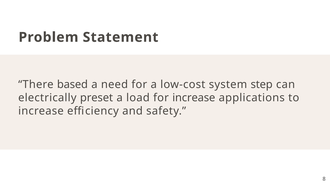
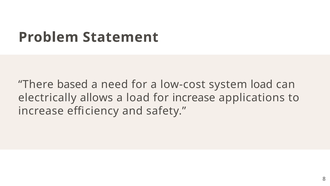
system step: step -> load (262, 84)
preset: preset -> allows (96, 97)
